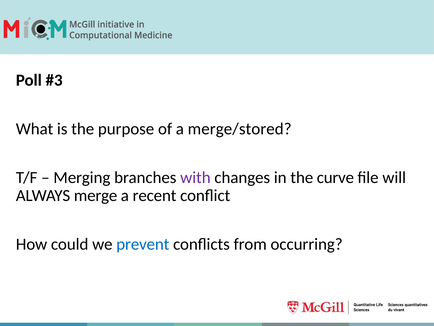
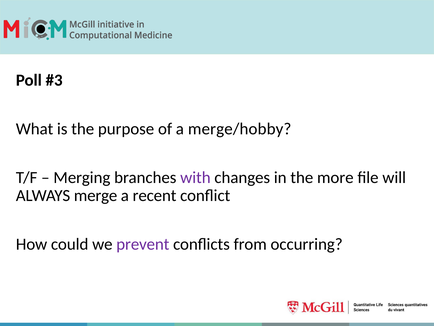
merge/stored: merge/stored -> merge/hobby (240, 129)
curve: curve -> more (335, 177)
prevent colour: blue -> purple (143, 244)
